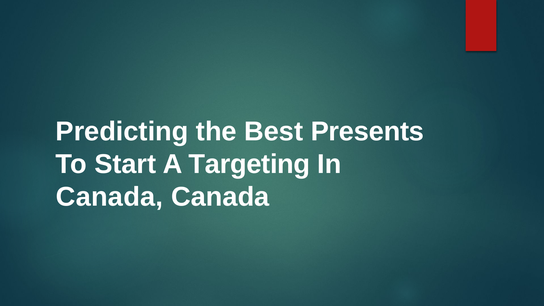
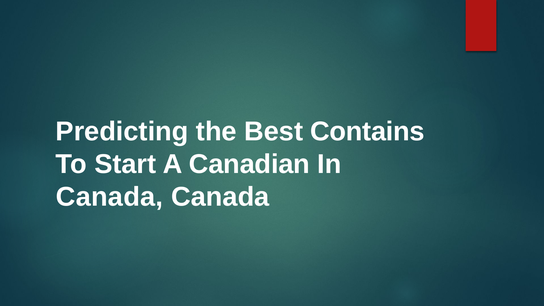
Presents: Presents -> Contains (367, 131)
Targeting: Targeting -> Canadian (249, 164)
